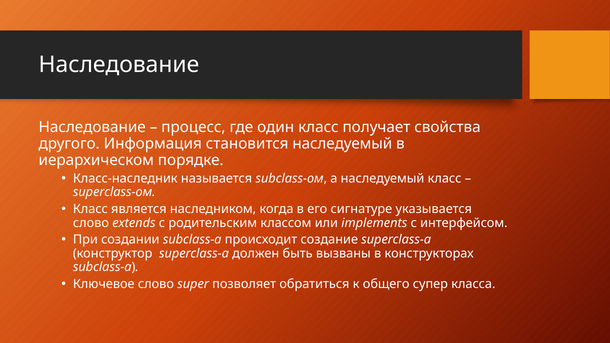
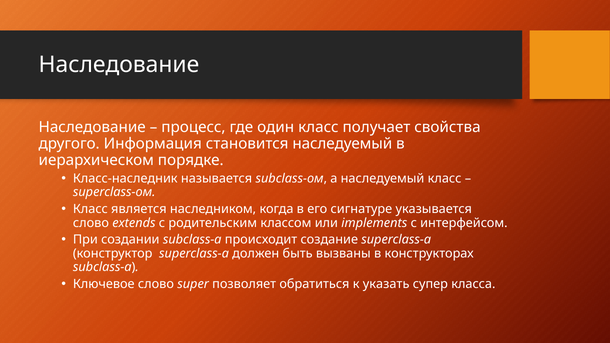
общего: общего -> указать (386, 284)
